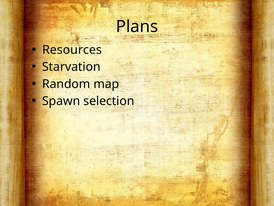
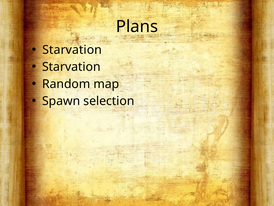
Resources: Resources -> Starvation (72, 50)
